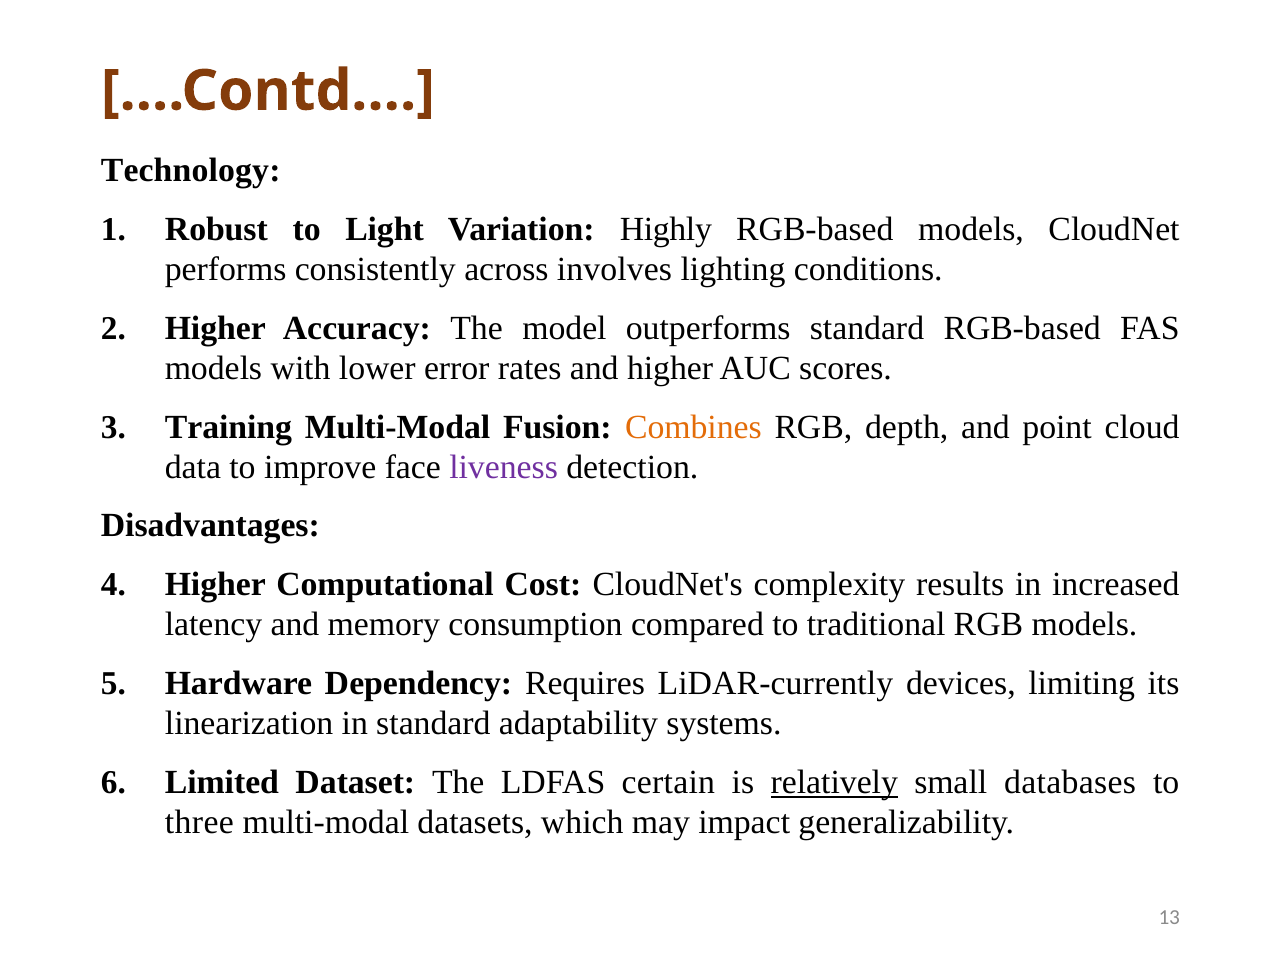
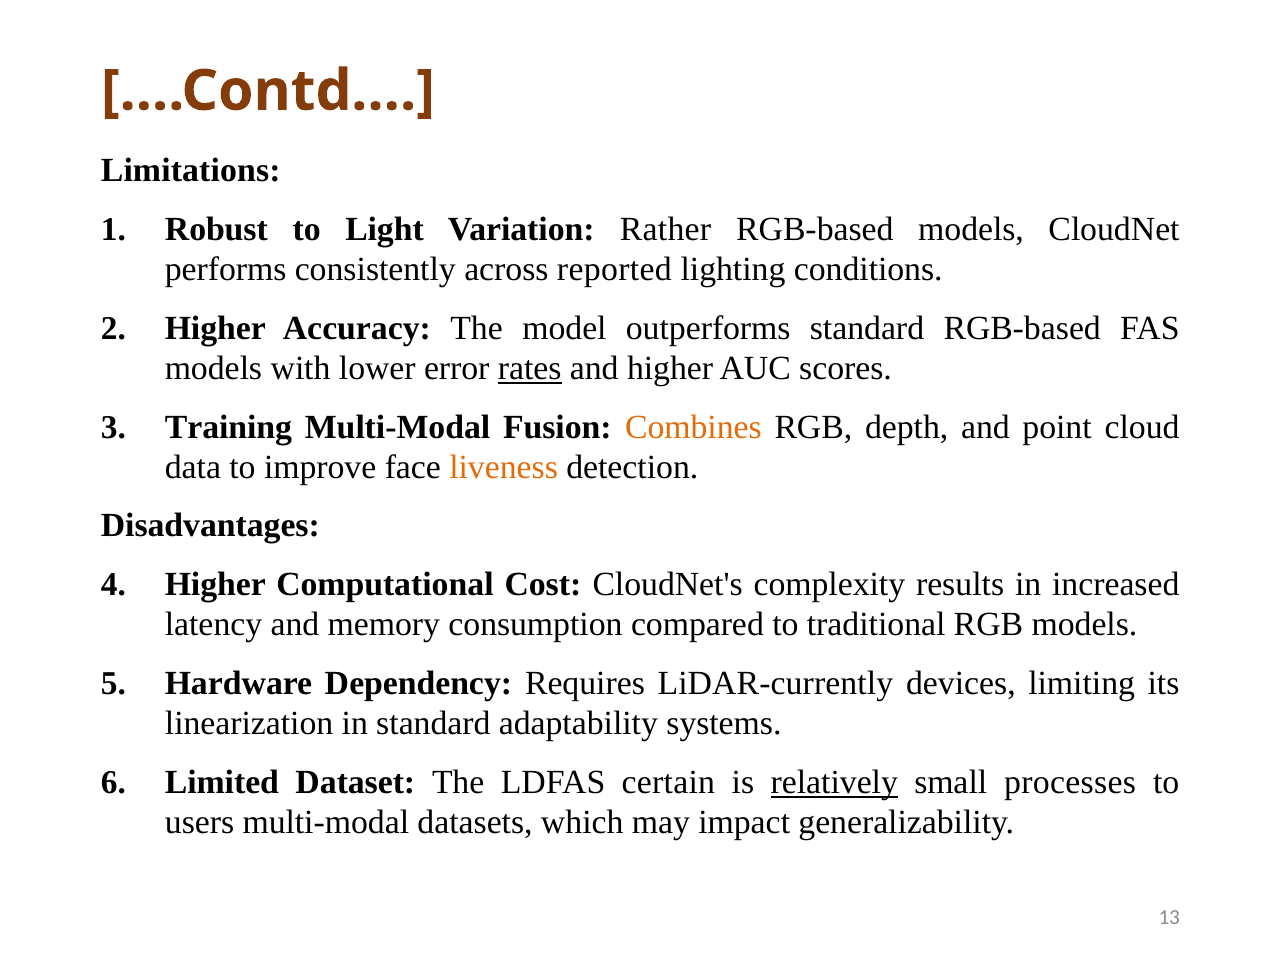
Technology: Technology -> Limitations (191, 171)
Highly: Highly -> Rather (666, 229)
involves: involves -> reported (614, 270)
rates underline: none -> present (530, 368)
liveness colour: purple -> orange (504, 467)
databases: databases -> processes (1070, 782)
three: three -> users (200, 822)
